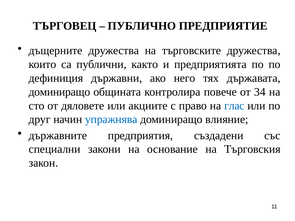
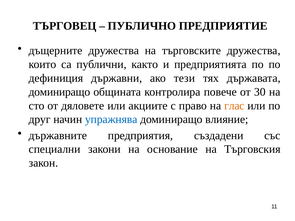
него: него -> тези (184, 78)
34: 34 -> 30 (260, 92)
глас colour: blue -> orange (234, 106)
